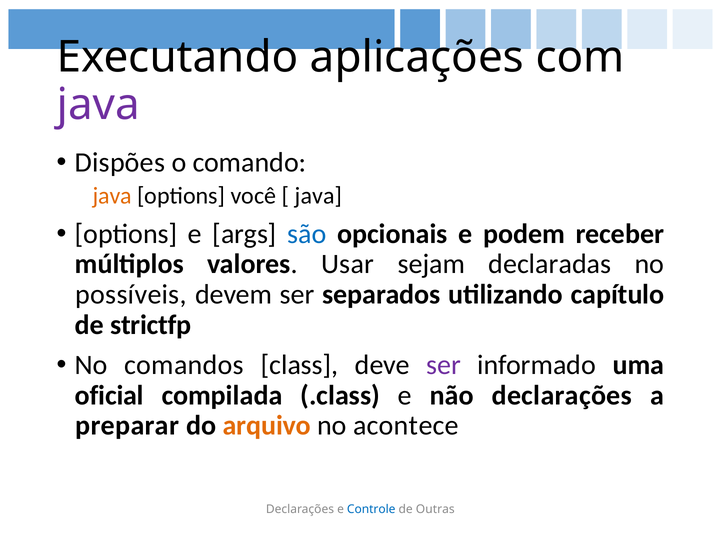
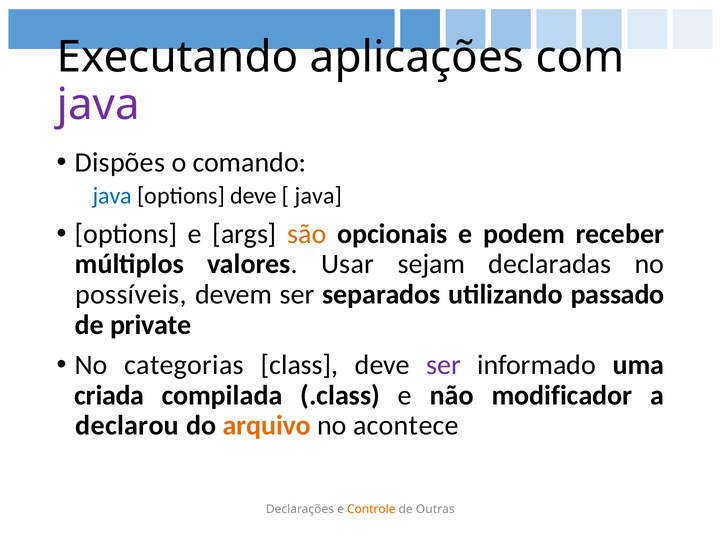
java colour: orange -> blue (112, 196)
options você: você -> deve (254, 196)
são colour: blue -> orange (307, 234)
capítulo: capítulo -> passado (618, 294)
strictfp: strictfp -> private (151, 325)
comandos: comandos -> categorias (184, 365)
oficial: oficial -> criada (109, 395)
não declarações: declarações -> modificador (562, 395)
preparar: preparar -> declarou (127, 426)
Controle colour: blue -> orange (371, 509)
